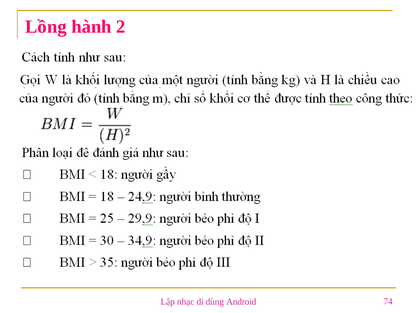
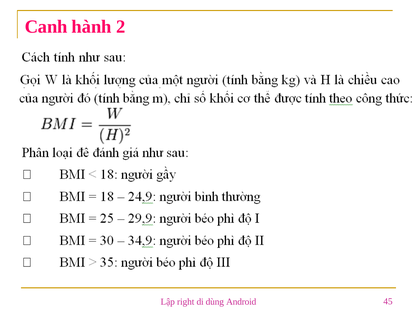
Lồng: Lồng -> Canh (46, 27)
nhạc: nhạc -> right (186, 302)
74: 74 -> 45 (388, 301)
